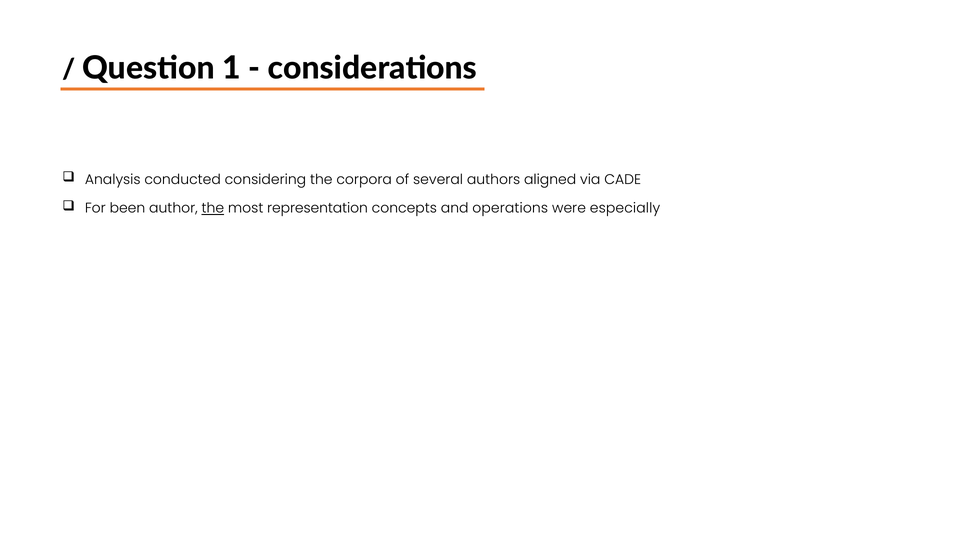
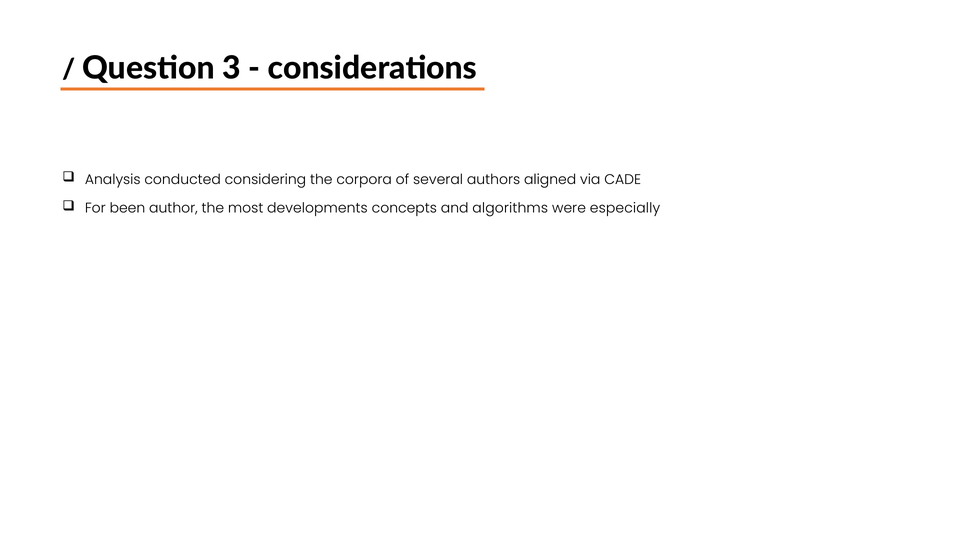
1: 1 -> 3 (232, 68)
the underline: present -> none (213, 208)
representation: representation -> developments (317, 208)
operations: operations -> algorithms (510, 208)
